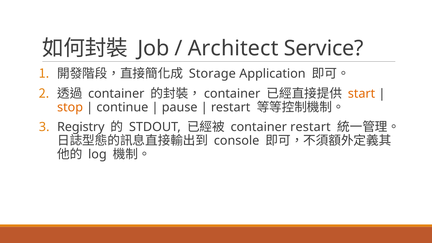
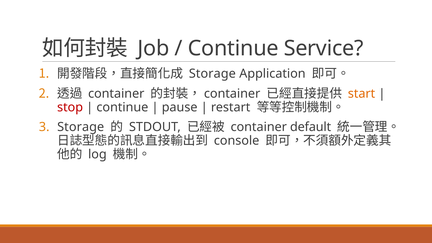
Architect: Architect -> Continue (233, 48)
stop colour: orange -> red (70, 107)
Registry: Registry -> Storage (81, 127)
container restart: restart -> default (311, 127)
